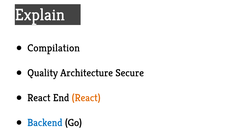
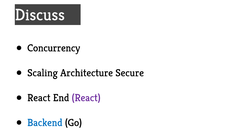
Explain: Explain -> Discuss (40, 15)
Compilation: Compilation -> Concurrency (54, 48)
Quality: Quality -> Scaling (43, 73)
React colour: orange -> purple (86, 97)
